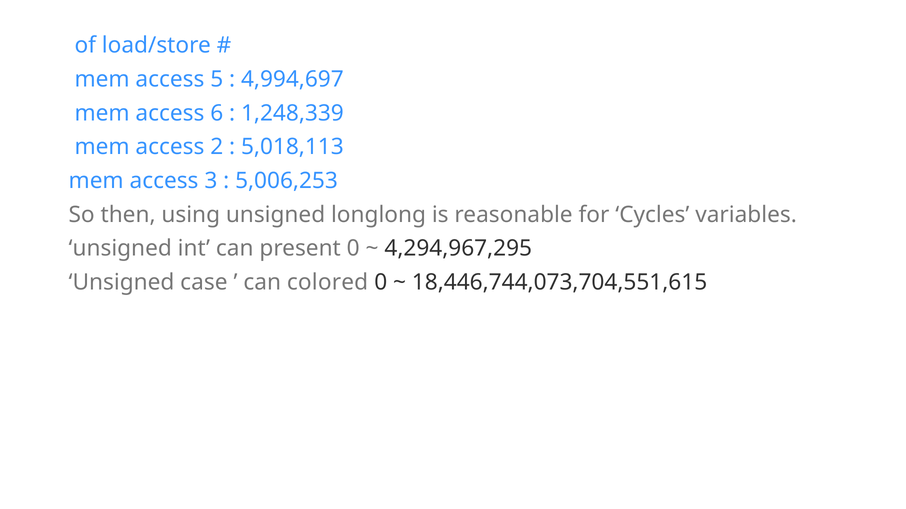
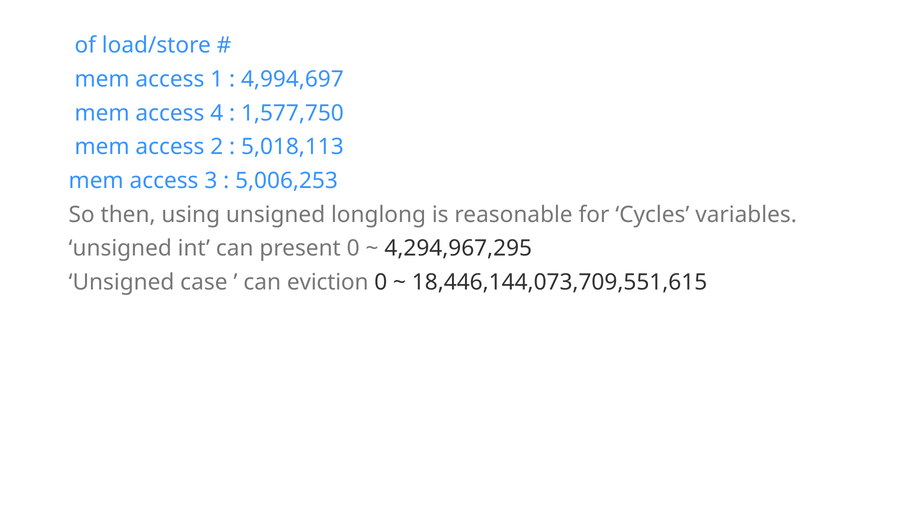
5: 5 -> 1 (217, 79)
6: 6 -> 4 (217, 113)
1,248,339: 1,248,339 -> 1,577,750 (292, 113)
colored: colored -> eviction (328, 283)
18,446,744,073,704,551,615: 18,446,744,073,704,551,615 -> 18,446,144,073,709,551,615 (560, 283)
